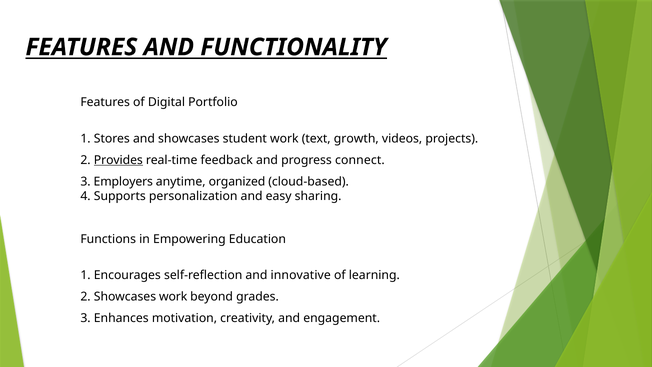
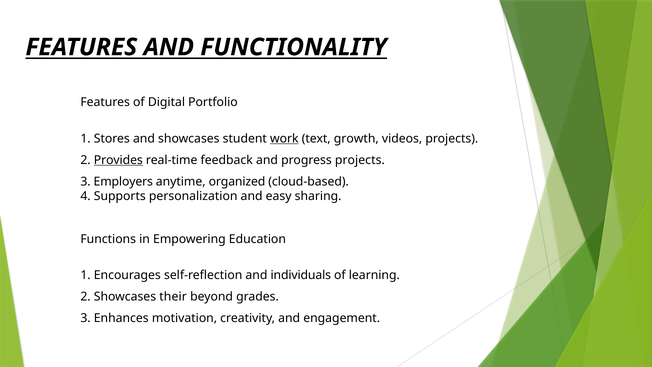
work underline: none -> present (284, 138)
progress connect: connect -> projects (360, 160)
innovative: innovative -> individuals (301, 275)
Showcases work: work -> their (173, 297)
